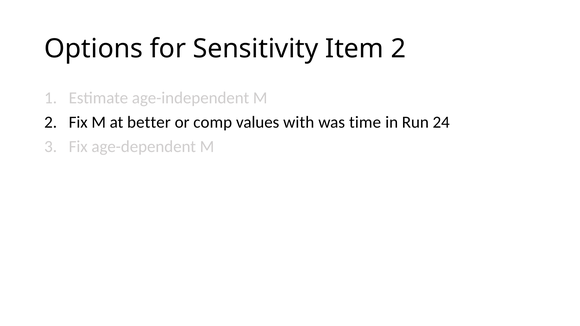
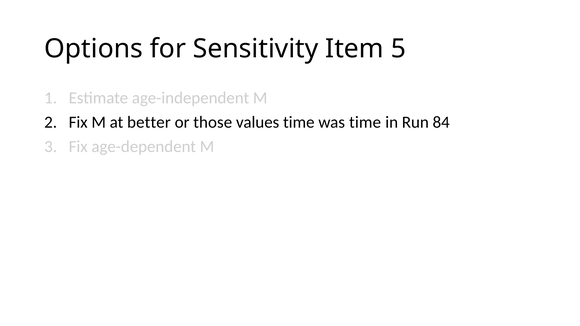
Item 2: 2 -> 5 (398, 49)
comp: comp -> those (213, 122)
values with: with -> time (299, 122)
24: 24 -> 84 (441, 122)
